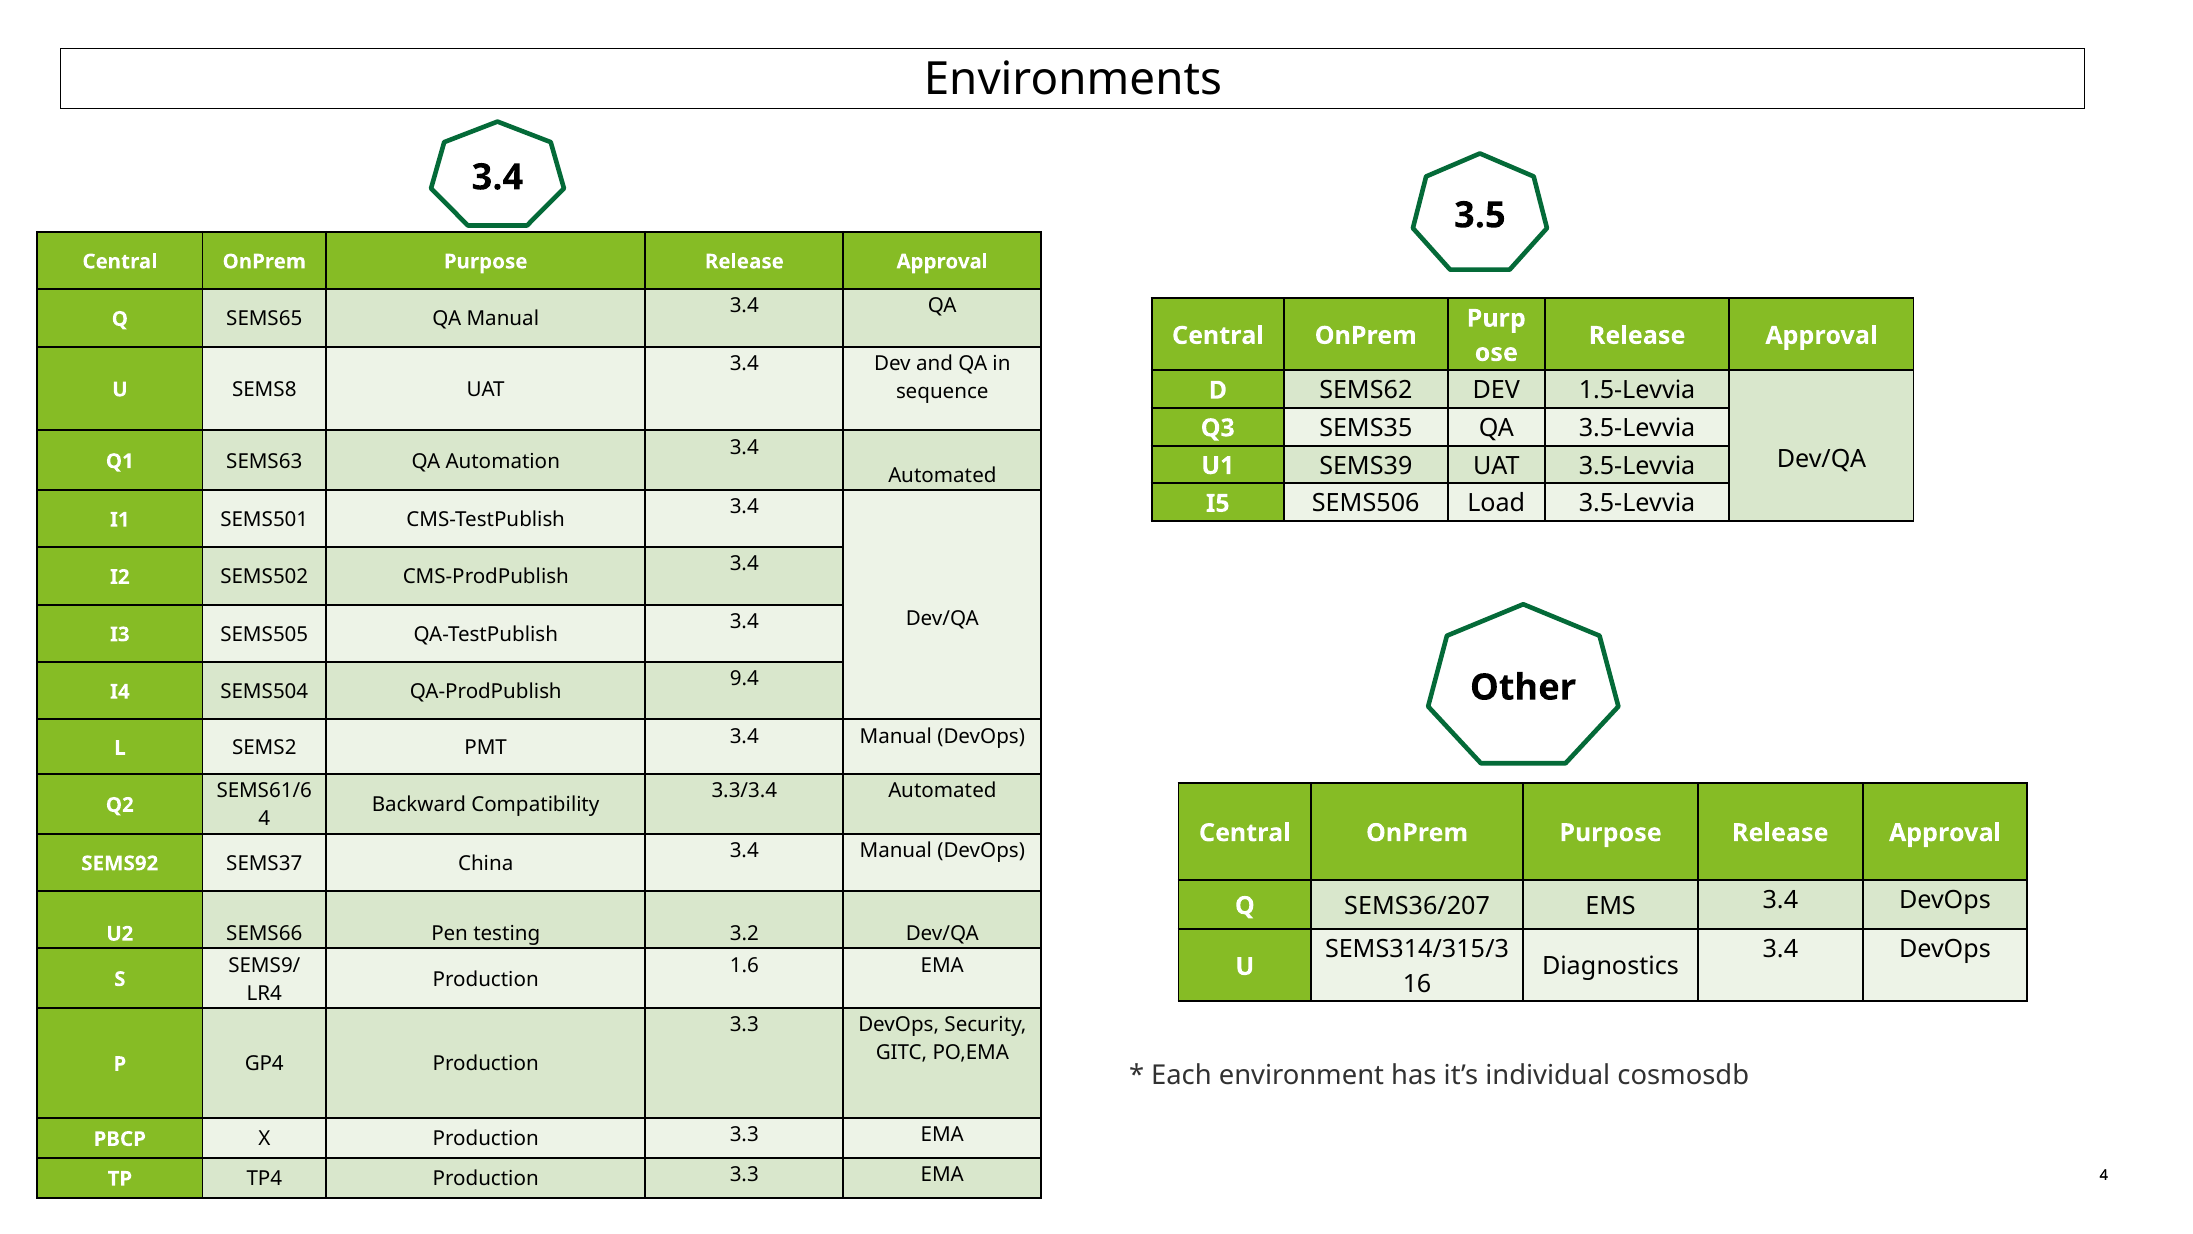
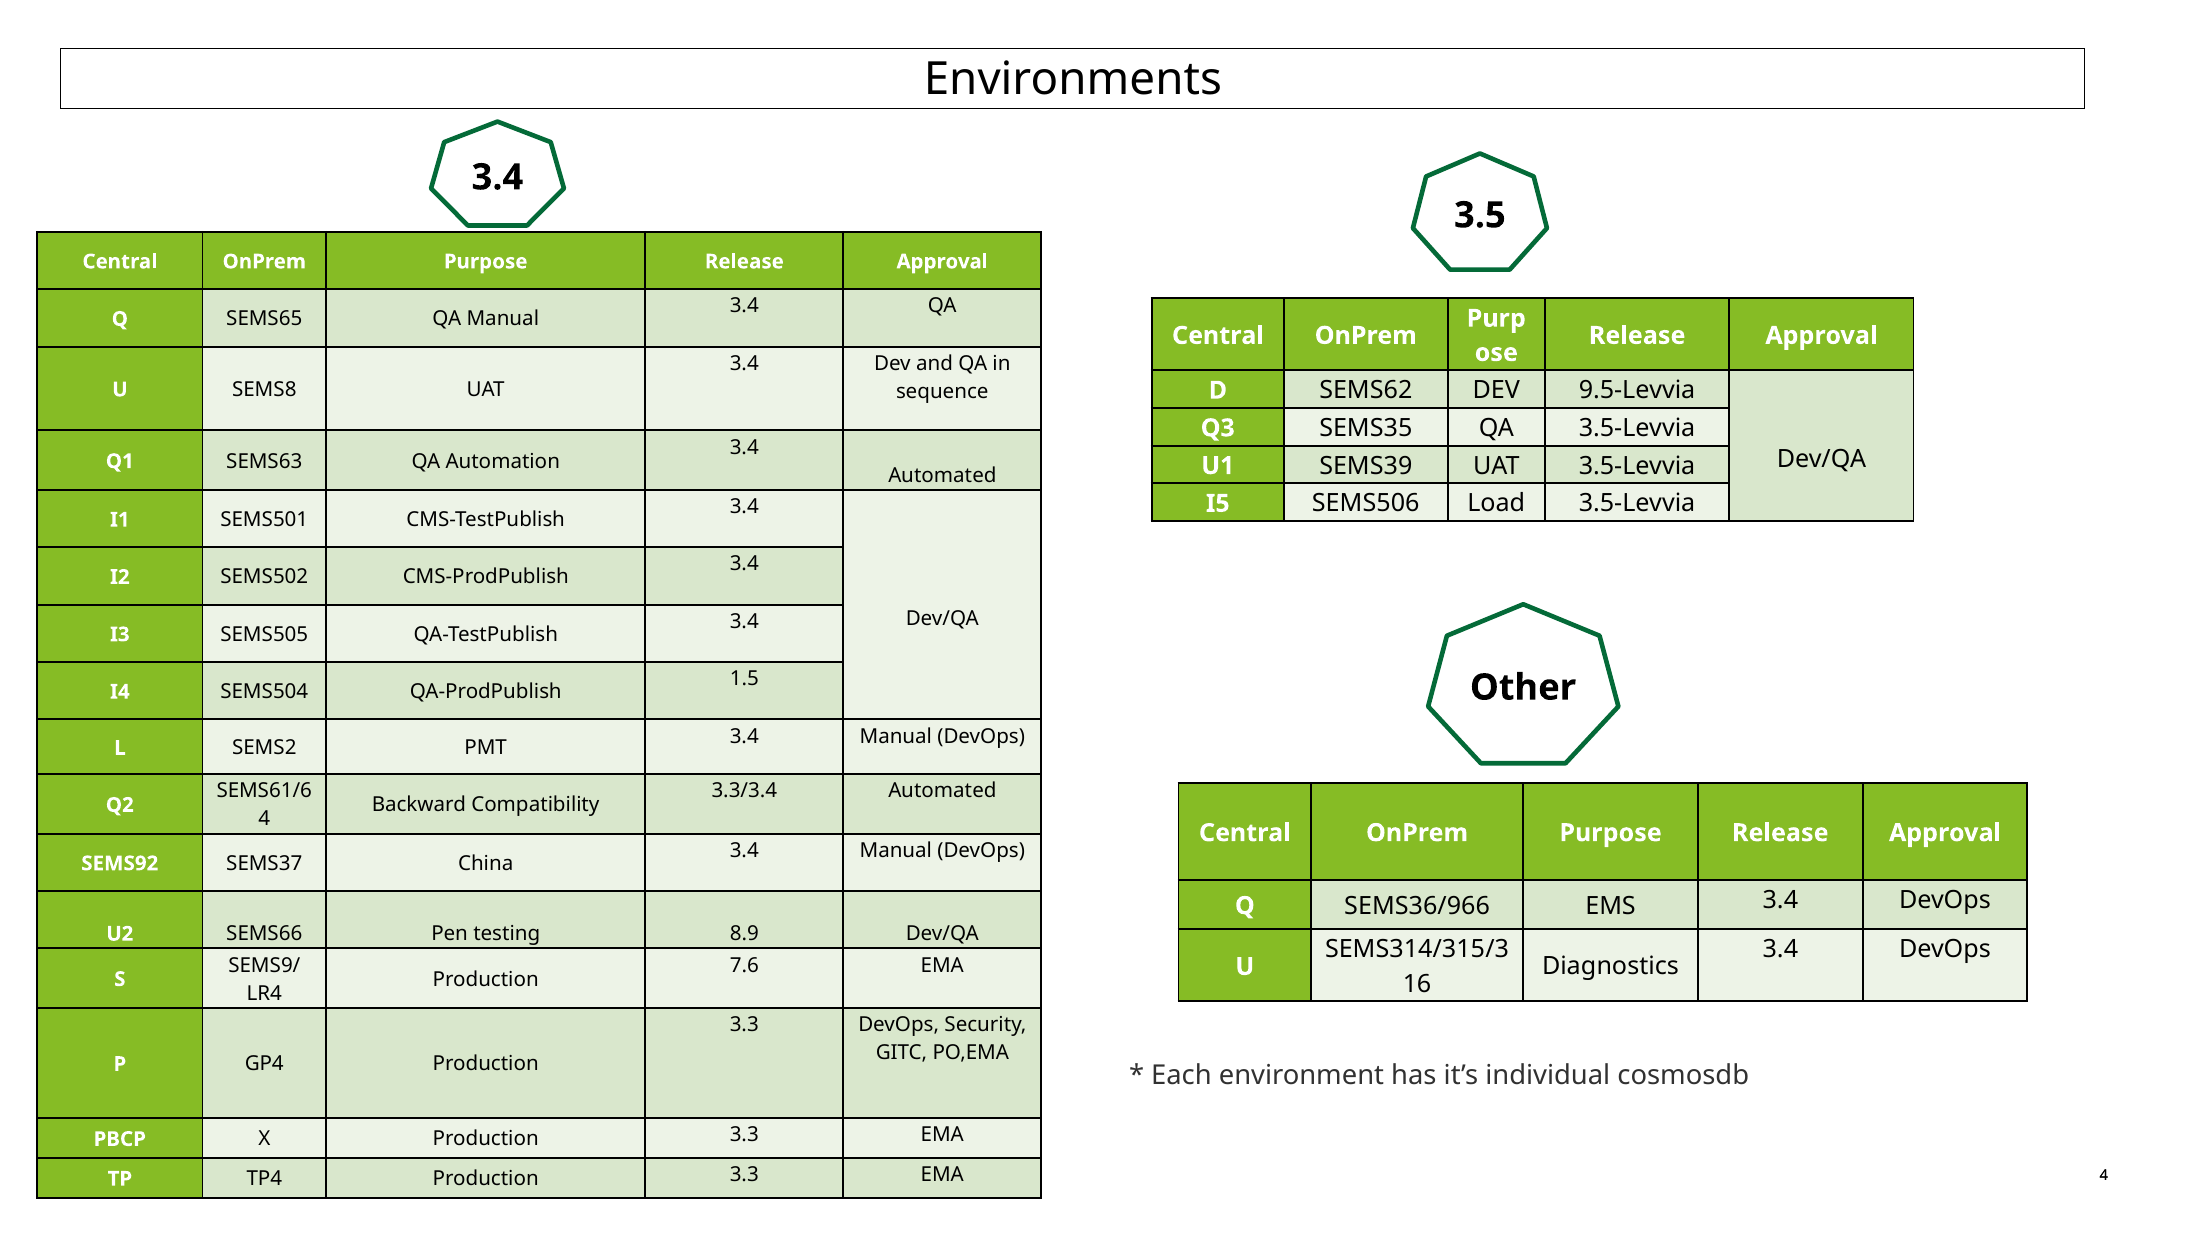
1.5-Levvia: 1.5-Levvia -> 9.5-Levvia (1637, 390)
9.4: 9.4 -> 1.5 (744, 679)
SEMS36/207: SEMS36/207 -> SEMS36/966 (1417, 906)
3.2: 3.2 -> 8.9 (744, 934)
1.6: 1.6 -> 7.6 (744, 965)
